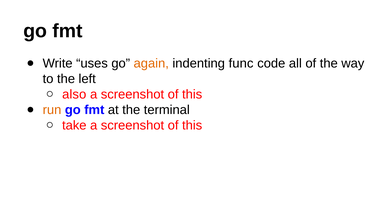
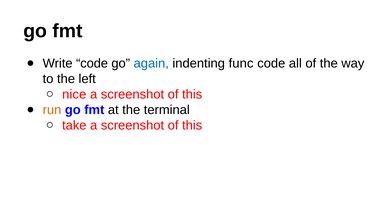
Write uses: uses -> code (92, 63)
again colour: orange -> blue (151, 63)
also: also -> nice (74, 95)
